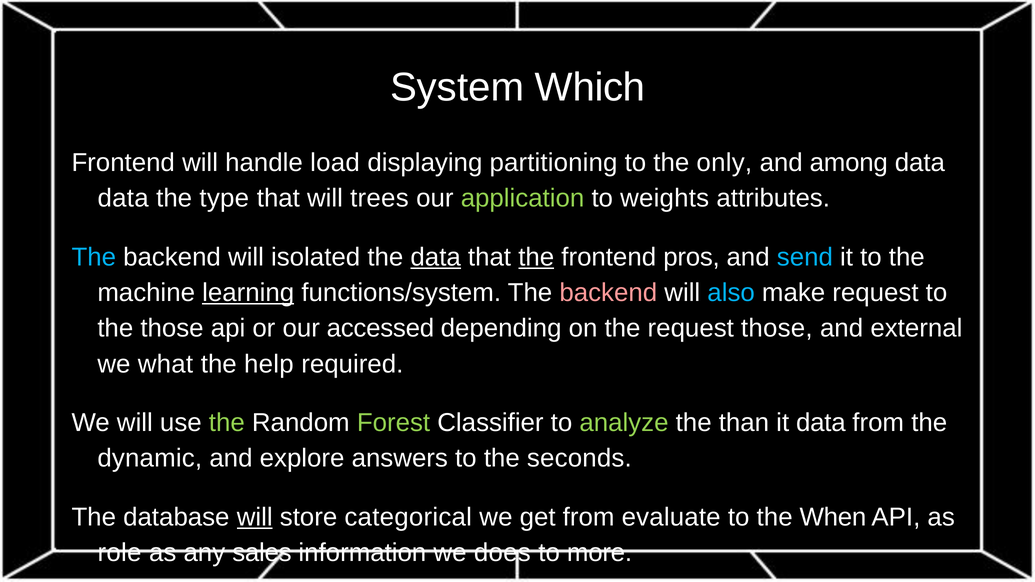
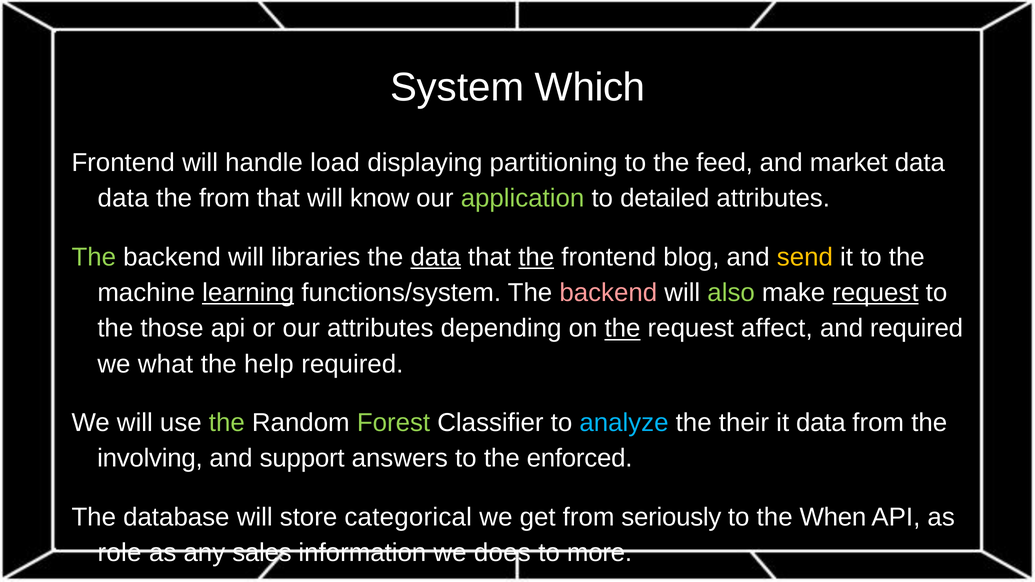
only: only -> feed (725, 163)
among: among -> market (849, 163)
the type: type -> from (225, 198)
trees: trees -> know (380, 198)
weights: weights -> detailed (665, 198)
The colour: light blue -> light green (94, 257)
isolated: isolated -> libraries (316, 257)
pros: pros -> blog (691, 257)
send colour: light blue -> yellow (805, 257)
also colour: light blue -> light green (731, 293)
request underline: none -> present (875, 293)
our accessed: accessed -> attributes (380, 329)
the underline: none -> present (622, 329)
request those: those -> affect (777, 329)
and external: external -> required (917, 329)
analyze colour: light green -> light blue (624, 423)
than: than -> their (744, 423)
dynamic: dynamic -> involving (150, 459)
explore: explore -> support (302, 459)
seconds: seconds -> enforced (580, 459)
will underline: present -> none (255, 517)
evaluate: evaluate -> seriously (671, 517)
